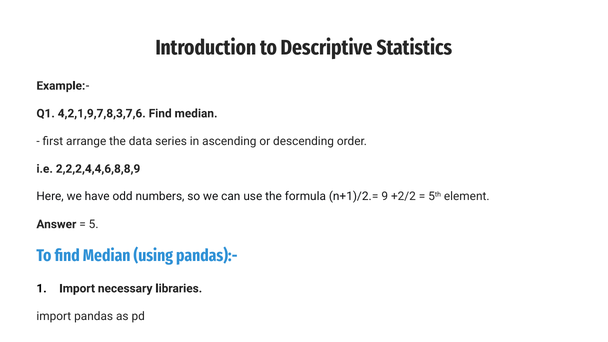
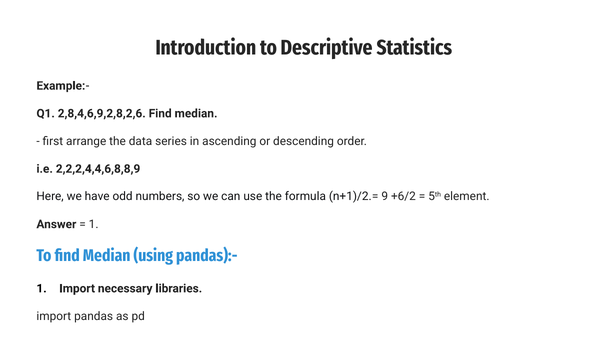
4,2,1,9,7,8,3,7,6: 4,2,1,9,7,8,3,7,6 -> 2,8,4,6,9,2,8,2,6 (102, 113)
+2/2: +2/2 -> +6/2 (403, 197)
5: 5 -> 1 (94, 224)
